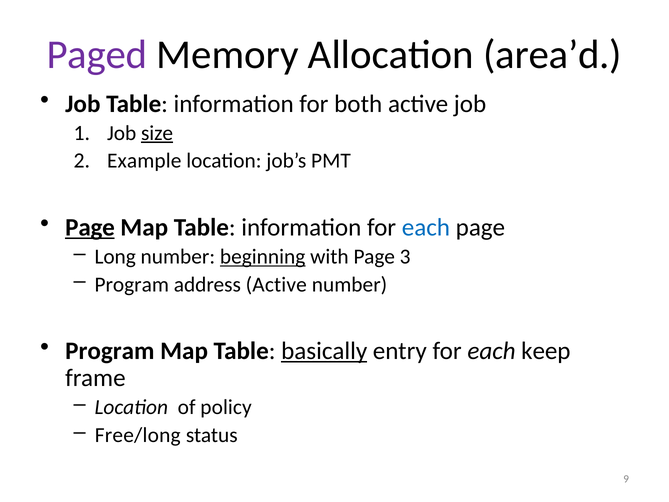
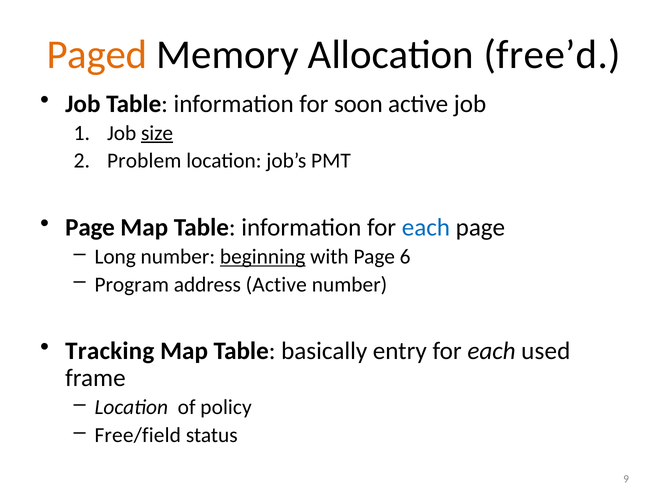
Paged colour: purple -> orange (97, 55)
area’d: area’d -> free’d (552, 55)
both: both -> soon (358, 104)
Example: Example -> Problem (144, 161)
Page underline: present -> none (90, 227)
3: 3 -> 6 (405, 257)
Program: Program -> Tracking (110, 351)
basically underline: present -> none (324, 351)
keep: keep -> used (546, 351)
Free/long: Free/long -> Free/field (138, 435)
